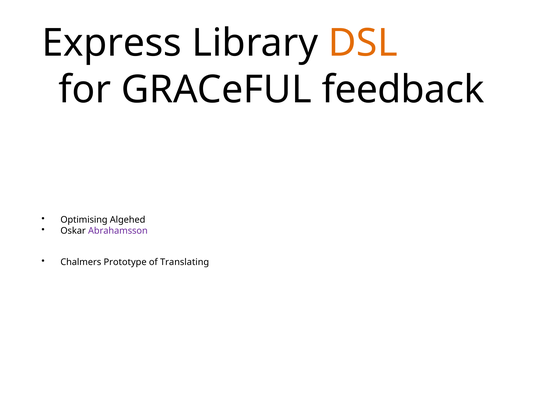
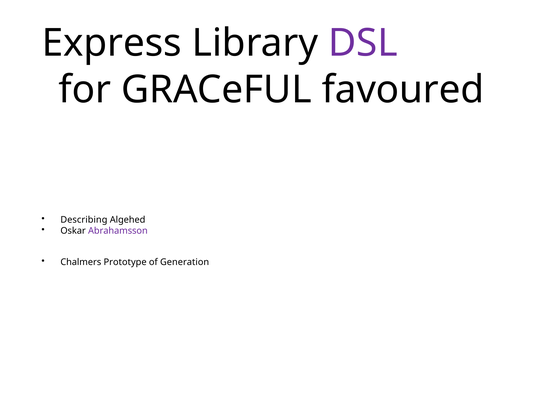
DSL colour: orange -> purple (363, 43)
feedback: feedback -> favoured (403, 89)
Optimising: Optimising -> Describing (84, 219)
Translating: Translating -> Generation (185, 262)
